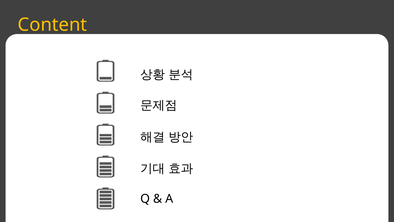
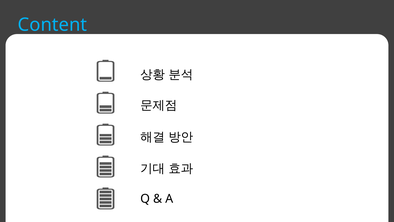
Content colour: yellow -> light blue (52, 25)
